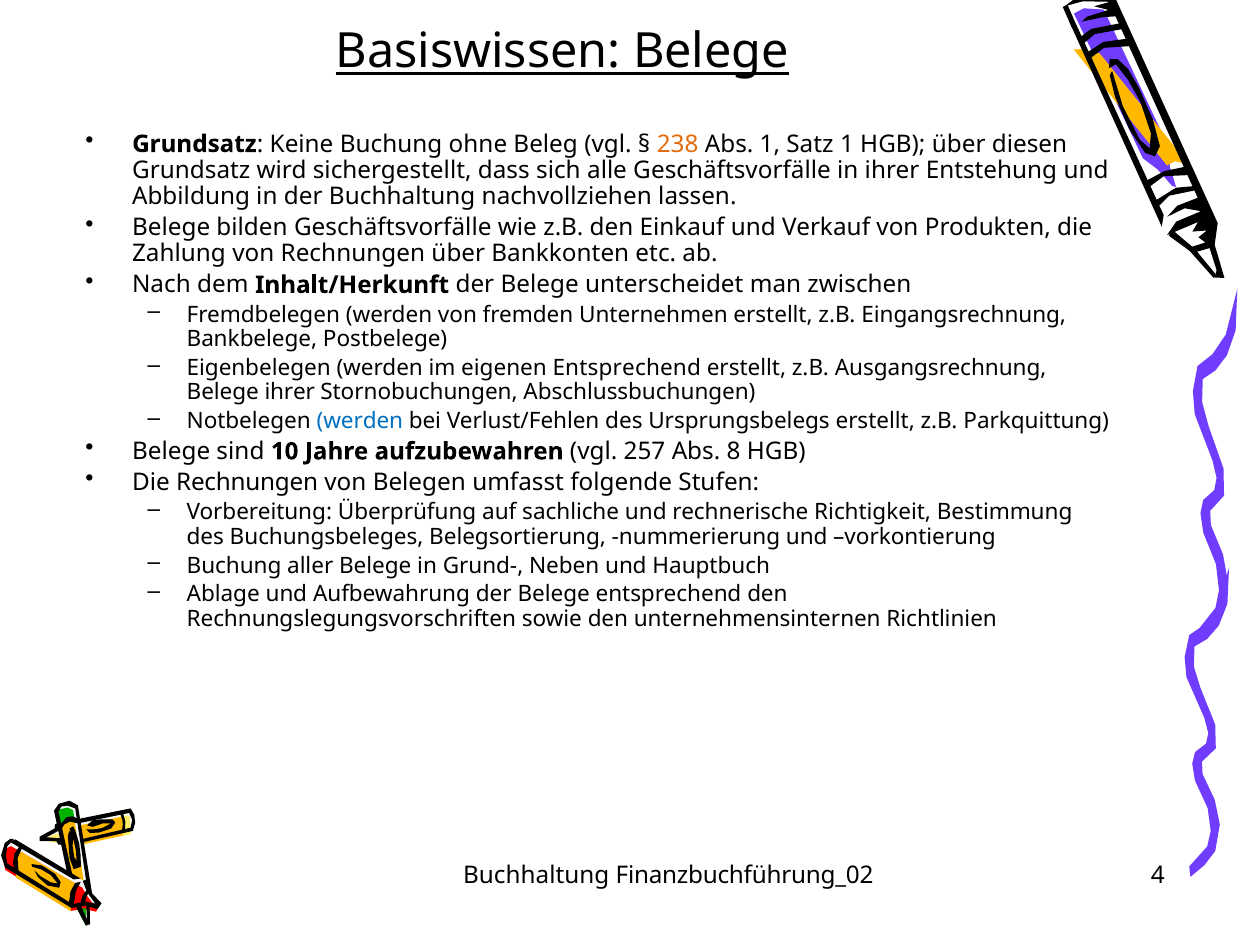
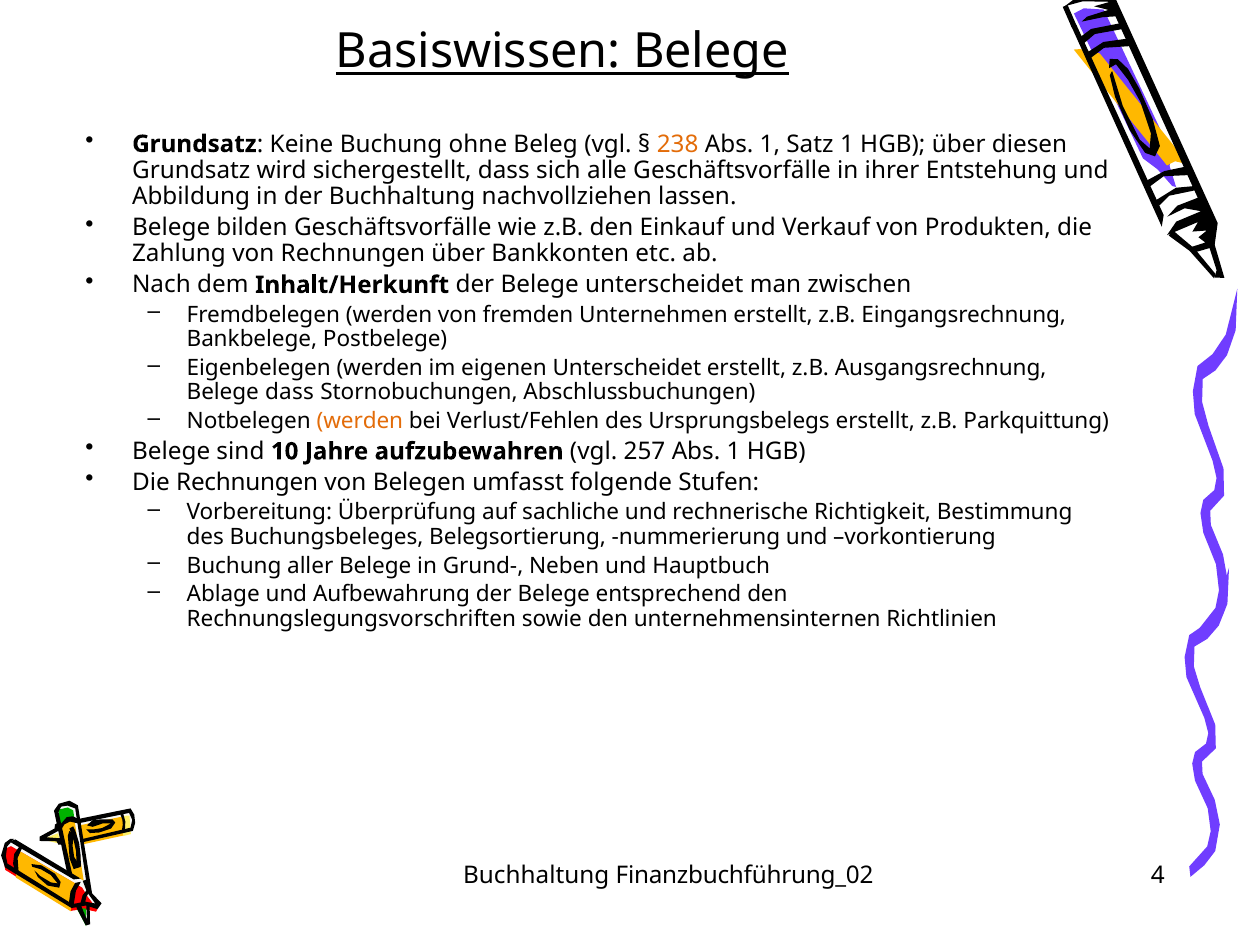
eigenen Entsprechend: Entsprechend -> Unterscheidet (627, 368)
Belege ihrer: ihrer -> dass (290, 392)
werden colour: blue -> orange (360, 421)
257 Abs 8: 8 -> 1 (734, 451)
